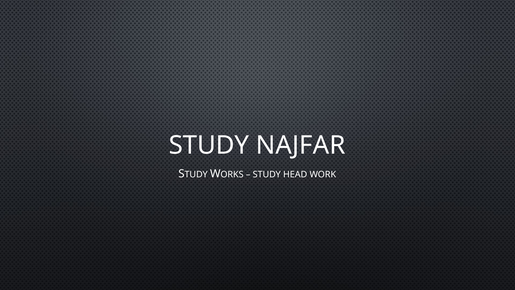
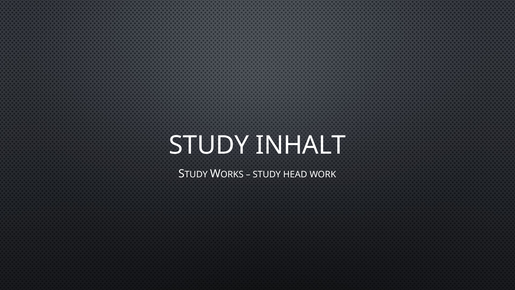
NAJFAR: NAJFAR -> INHALT (301, 145)
